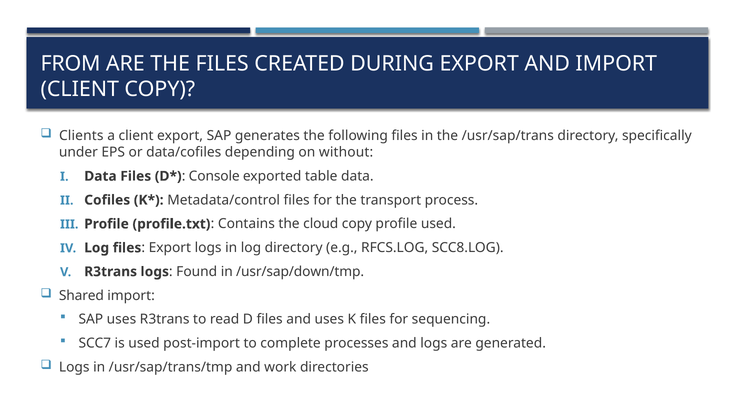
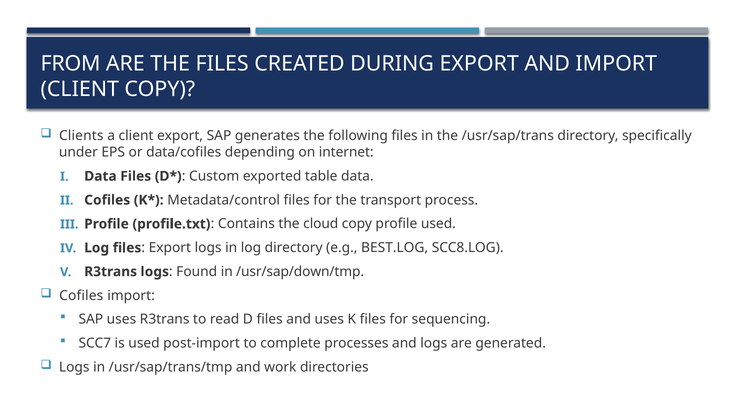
without: without -> internet (346, 152)
Console: Console -> Custom (214, 176)
RFCS.LOG: RFCS.LOG -> BEST.LOG (395, 248)
Shared: Shared -> Cofiles (81, 296)
